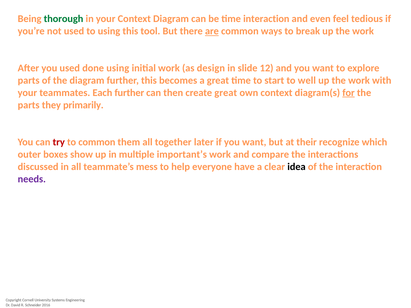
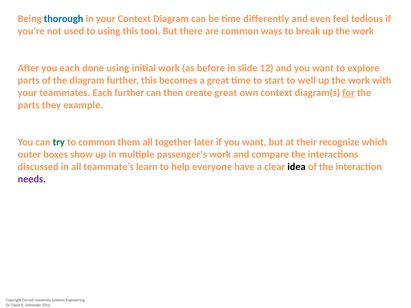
thorough colour: green -> blue (64, 19)
time interaction: interaction -> differently (266, 19)
are underline: present -> none (212, 31)
you used: used -> each (70, 68)
design: design -> before (211, 68)
primarily: primarily -> example (83, 105)
try colour: red -> green (59, 142)
important’s: important’s -> passenger’s (182, 154)
mess: mess -> learn (147, 167)
